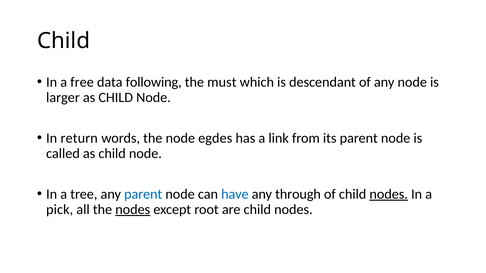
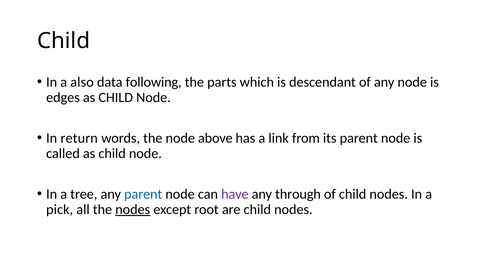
free: free -> also (82, 82)
must: must -> parts (222, 82)
larger: larger -> edges (63, 97)
egdes: egdes -> above (215, 138)
have colour: blue -> purple (235, 194)
nodes underline: present -> none (389, 194)
